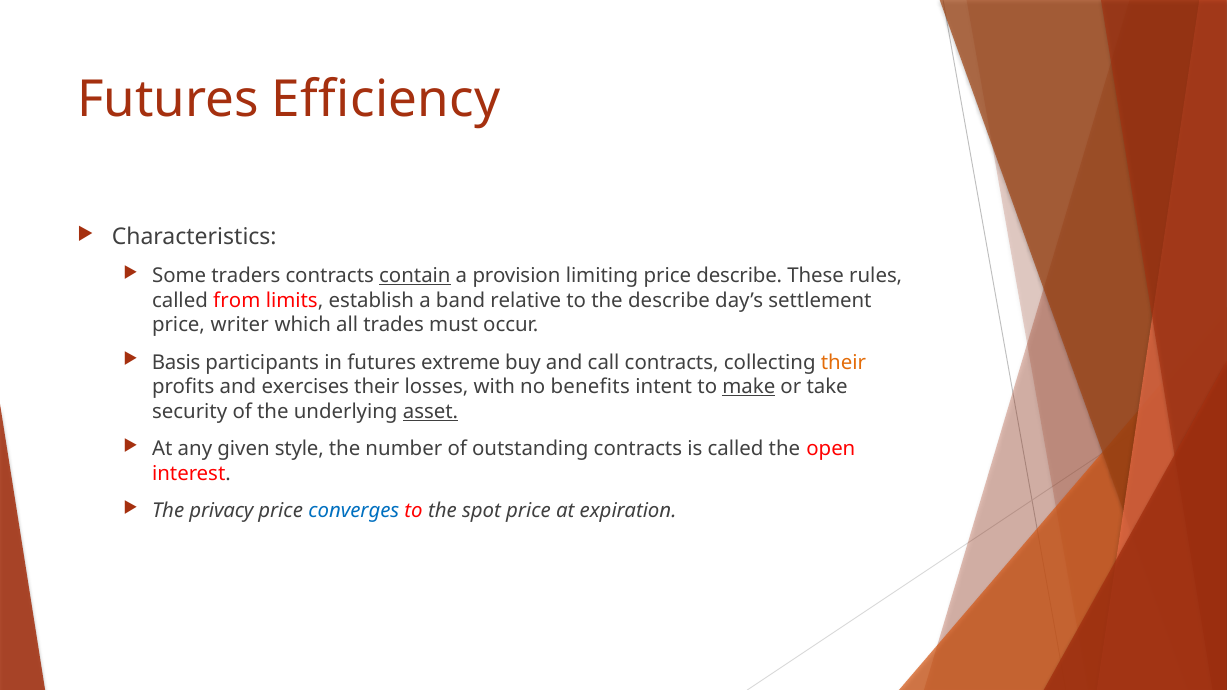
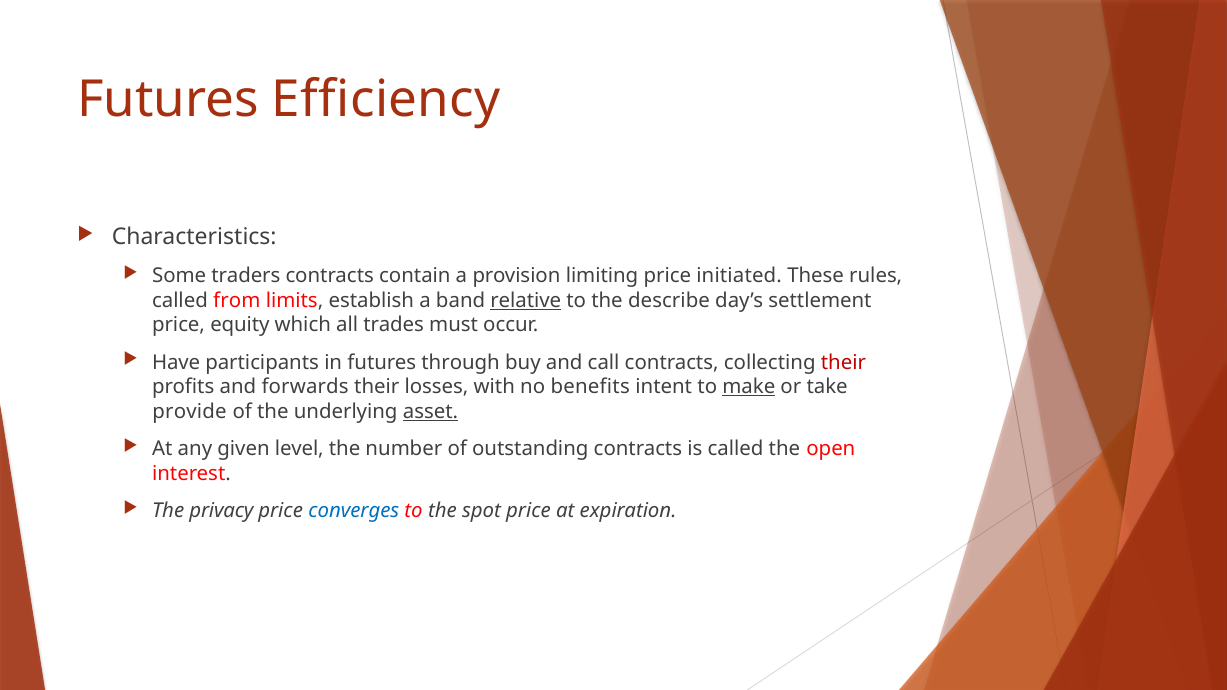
contain underline: present -> none (415, 276)
price describe: describe -> initiated (739, 276)
relative underline: none -> present (526, 301)
writer: writer -> equity (240, 325)
Basis: Basis -> Have (176, 363)
extreme: extreme -> through (461, 363)
their colour: orange -> red (843, 363)
exercises: exercises -> forwards (305, 387)
security: security -> provide (190, 412)
style: style -> level (299, 449)
